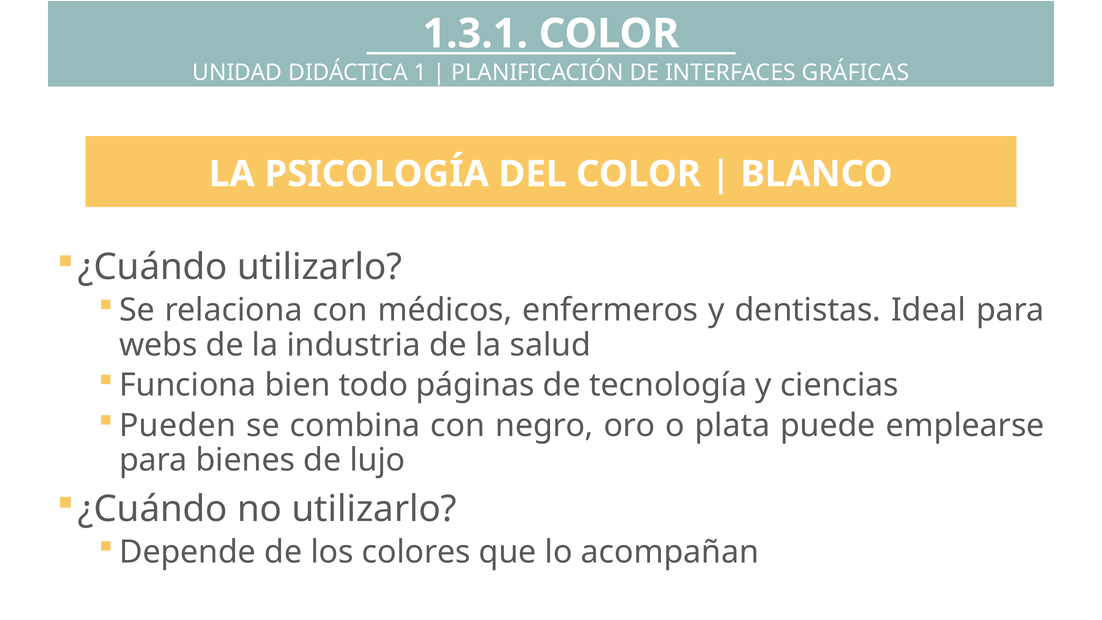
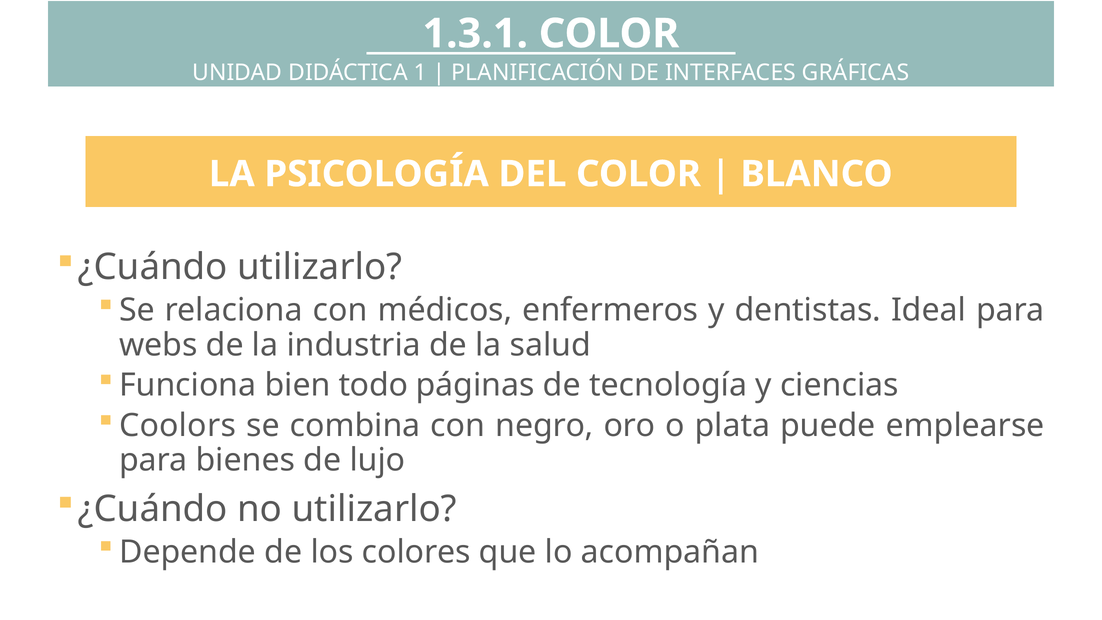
Pueden: Pueden -> Coolors (178, 426)
